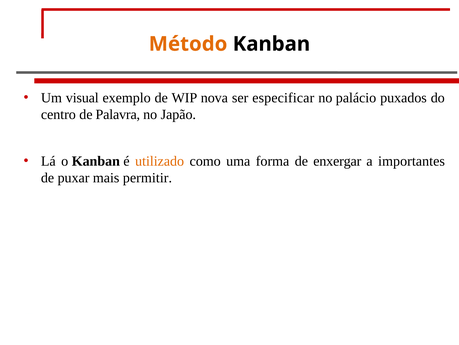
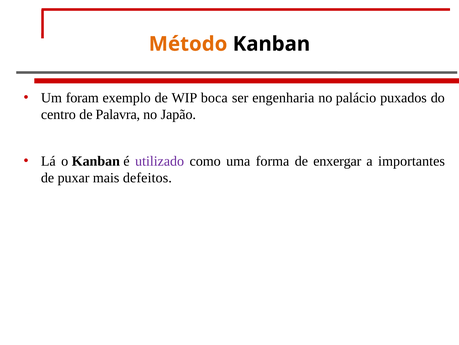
visual: visual -> foram (82, 98)
nova: nova -> boca (214, 98)
especificar: especificar -> engenharia (283, 98)
utilizado colour: orange -> purple (160, 161)
permitir: permitir -> defeitos (147, 178)
